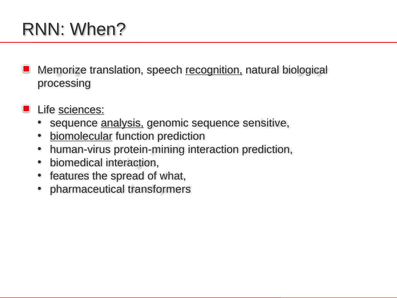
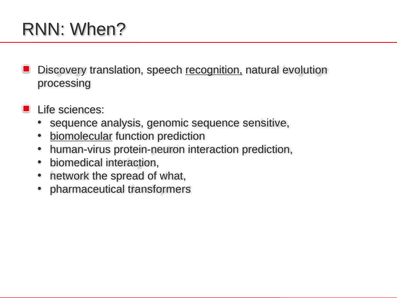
Memorize: Memorize -> Discovery (62, 70)
biological: biological -> evolution (305, 70)
sciences underline: present -> none (81, 110)
analysis underline: present -> none (122, 123)
protein-mining: protein-mining -> protein-neuron (149, 149)
features: features -> network (69, 176)
